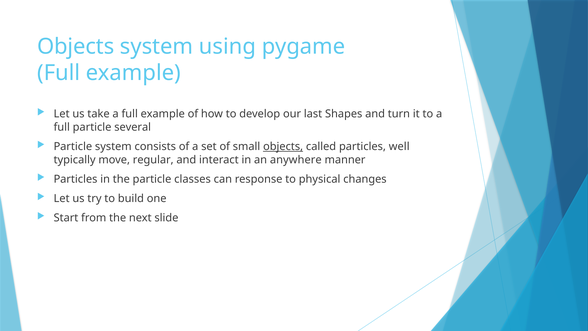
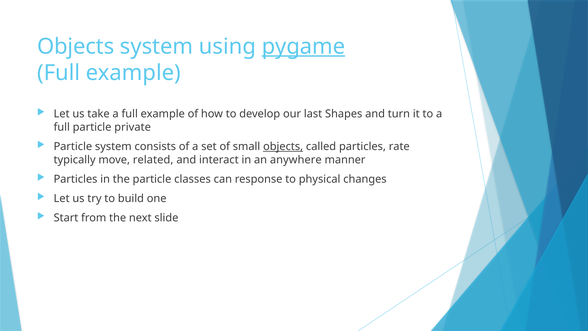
pygame underline: none -> present (303, 46)
several: several -> private (133, 127)
well: well -> rate (399, 146)
regular: regular -> related (153, 160)
